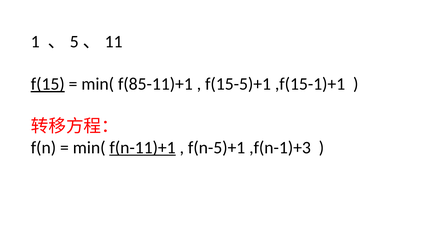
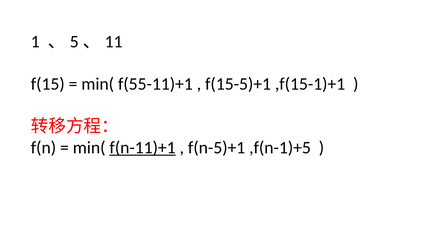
f(15 underline: present -> none (48, 84)
f(85-11)+1: f(85-11)+1 -> f(55-11)+1 (155, 84)
,f(n-1)+3: ,f(n-1)+3 -> ,f(n-1)+5 (280, 147)
